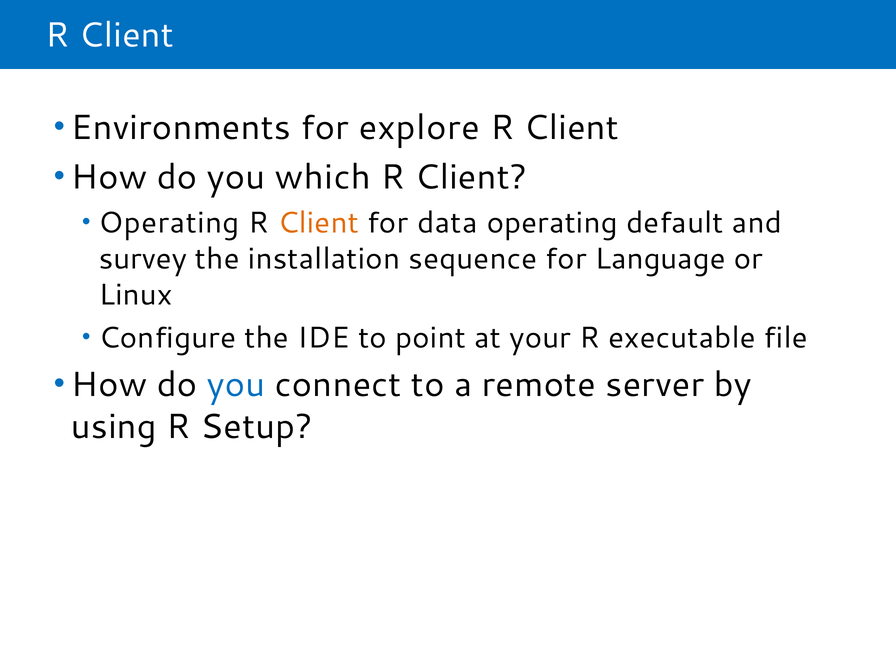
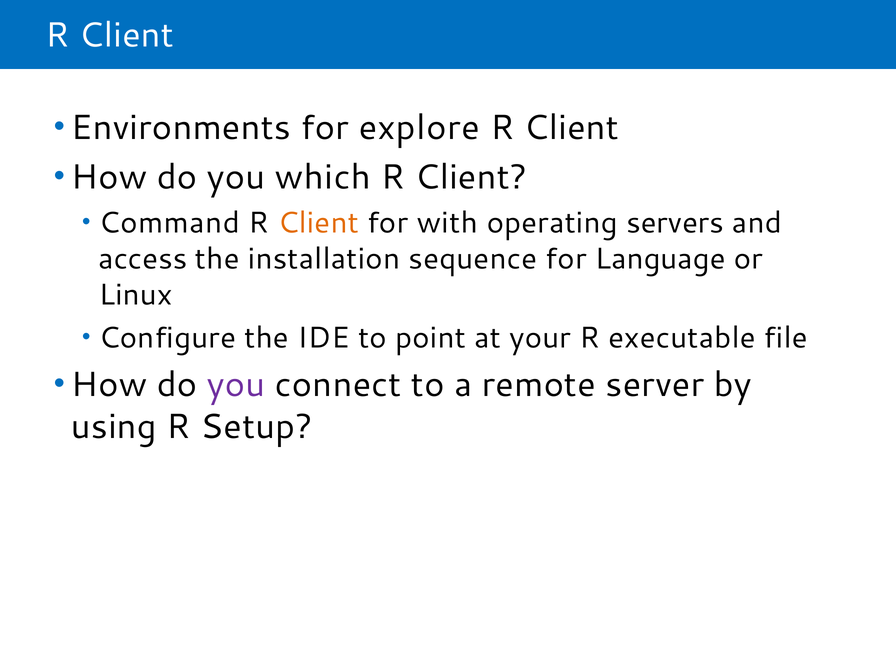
Operating: Operating -> Command (169, 223)
data: data -> with (447, 223)
default: default -> servers (675, 223)
survey: survey -> access (143, 259)
you colour: blue -> purple (236, 385)
